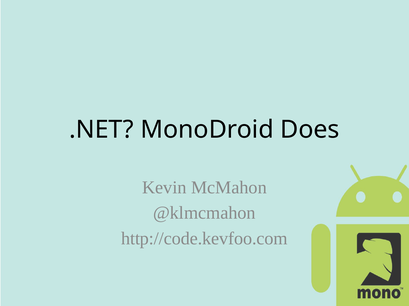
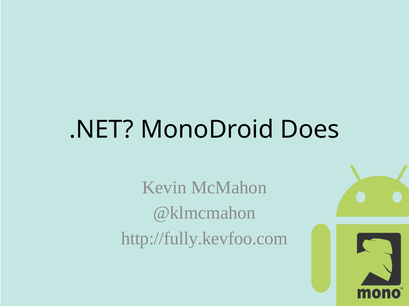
http://code.kevfoo.com: http://code.kevfoo.com -> http://fully.kevfoo.com (204, 239)
